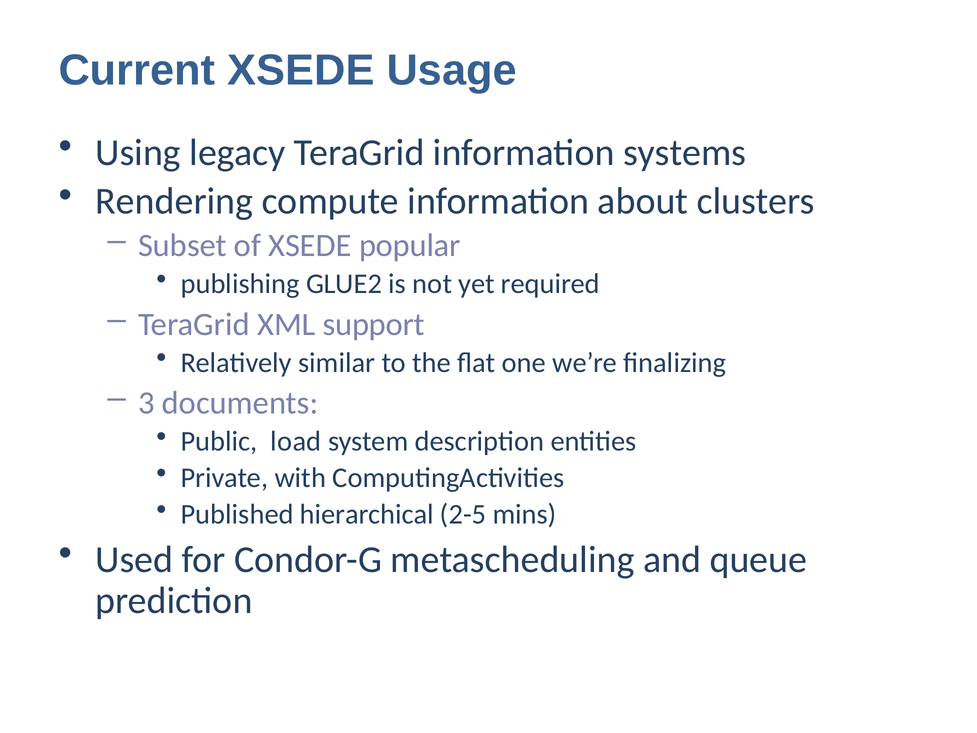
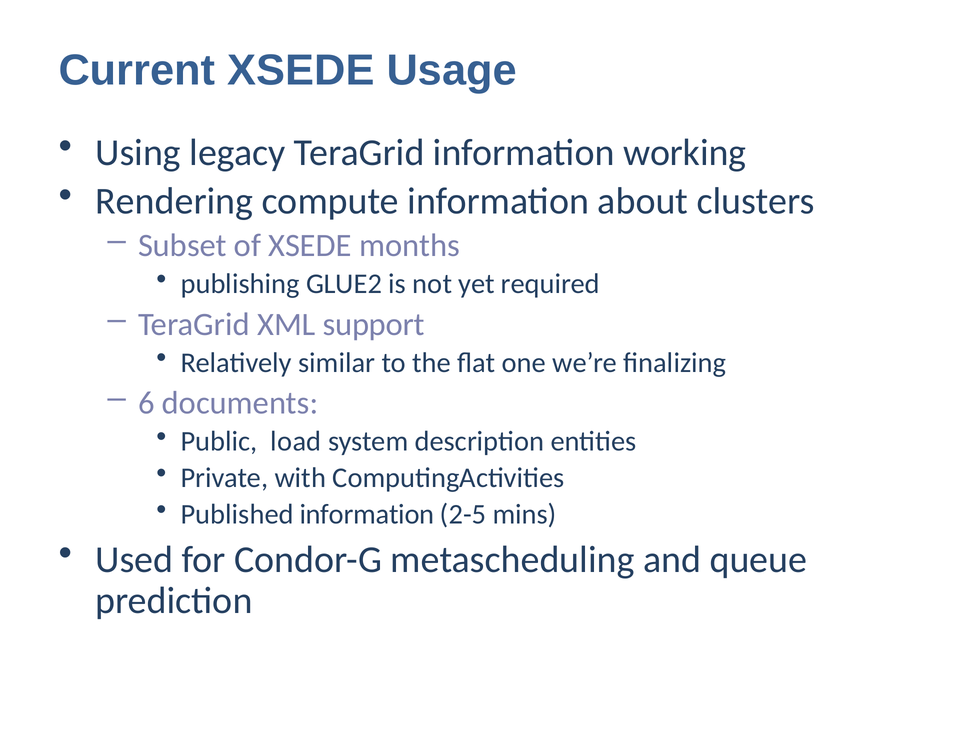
systems: systems -> working (685, 152)
popular: popular -> months (410, 246)
3: 3 -> 6 (146, 403)
Published hierarchical: hierarchical -> information (367, 514)
